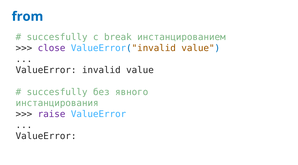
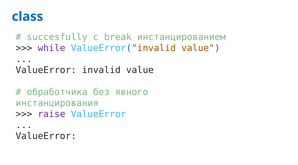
from: from -> class (27, 17)
close: close -> while (52, 48)
succesfully: succesfully -> обработчика (57, 92)
